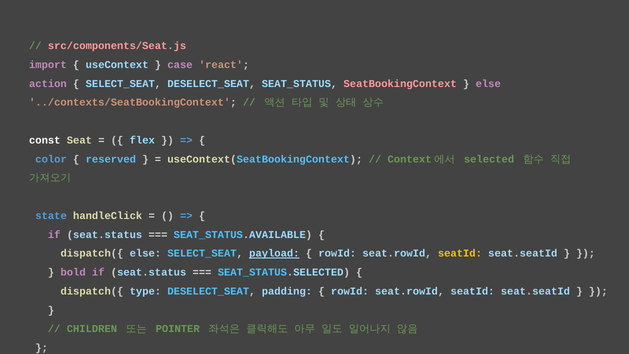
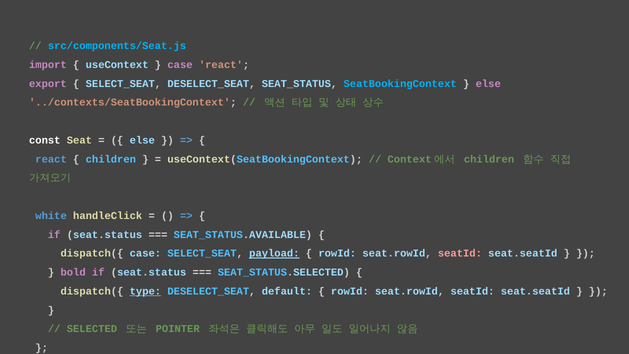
src/components/Seat.js colour: pink -> light blue (117, 46)
action: action -> export (48, 84)
SeatBookingContext colour: pink -> light blue (400, 84)
flex: flex -> else (142, 140)
color: color -> react (51, 159)
reserved: reserved -> children (111, 159)
selected: selected -> children (489, 159)
state: state -> white (51, 216)
dispatch({ else: else -> case (145, 253)
seatId colour: yellow -> pink (460, 253)
type underline: none -> present (145, 291)
padding: padding -> default (287, 291)
CHILDREN: CHILDREN -> SELECTED (92, 329)
